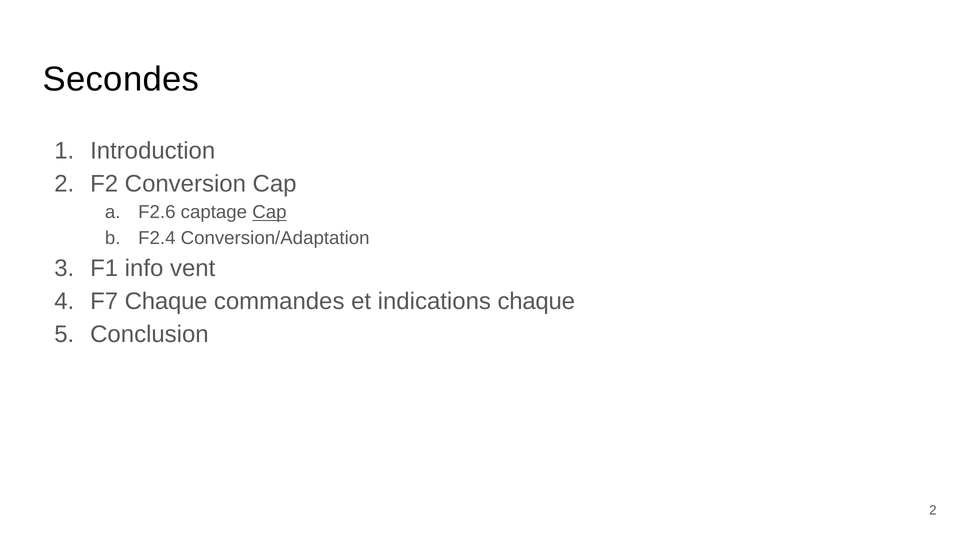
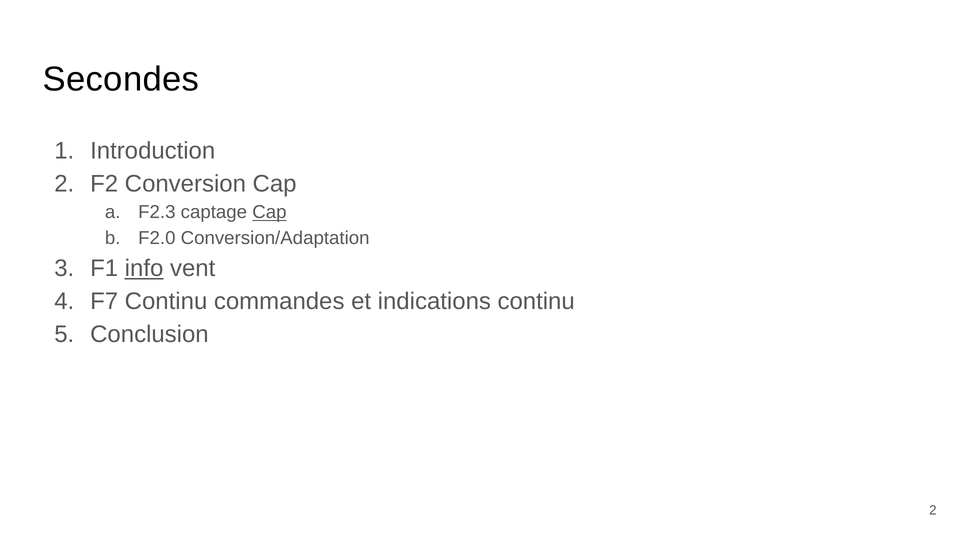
F2.6: F2.6 -> F2.3 (157, 212)
F2.4: F2.4 -> F2.0 (157, 238)
info underline: none -> present (144, 269)
F7 Chaque: Chaque -> Continu (166, 302)
indications chaque: chaque -> continu (536, 302)
